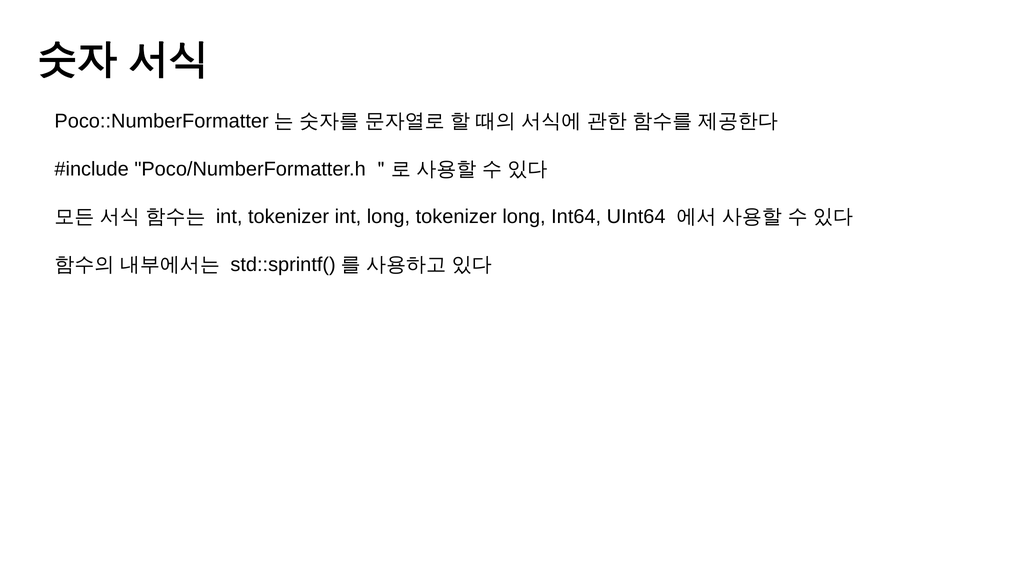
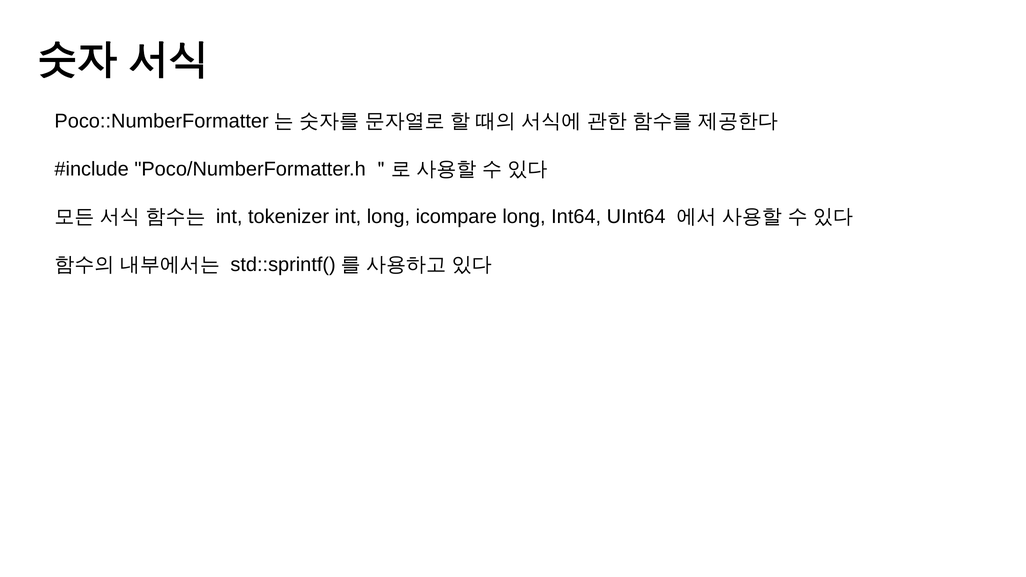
long tokenizer: tokenizer -> icompare (456, 217)
